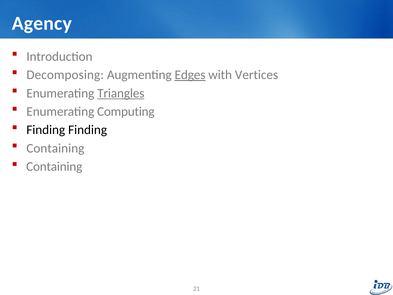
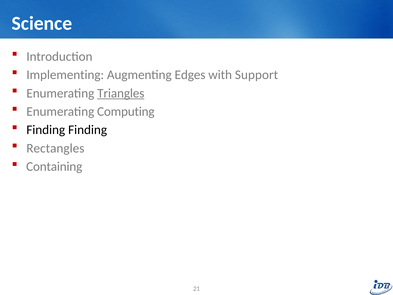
Agency: Agency -> Science (42, 23)
Decomposing: Decomposing -> Implementing (65, 75)
Edges underline: present -> none (190, 75)
Vertices: Vertices -> Support (257, 75)
Containing: Containing -> Rectangles (55, 148)
